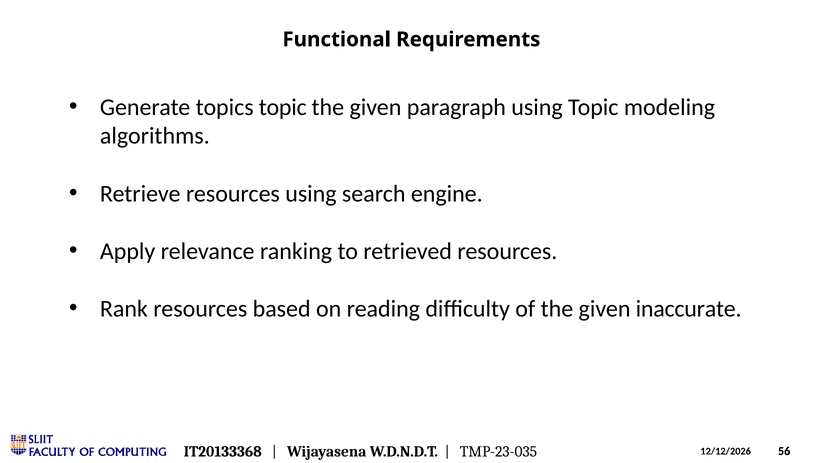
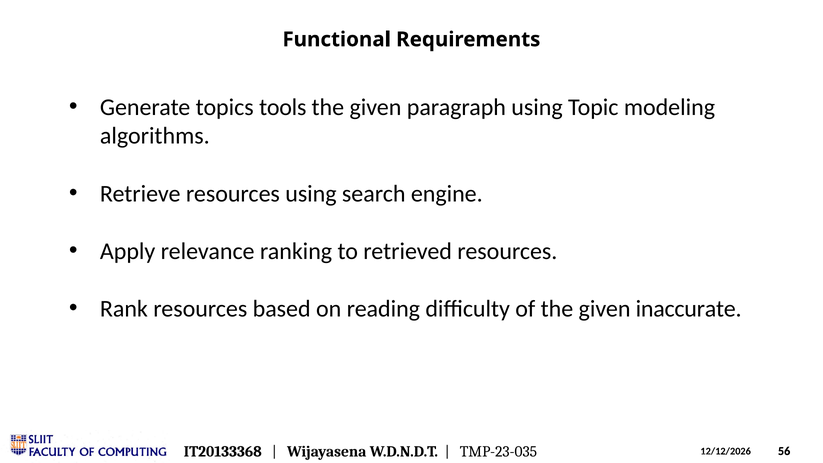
topics topic: topic -> tools (283, 107)
